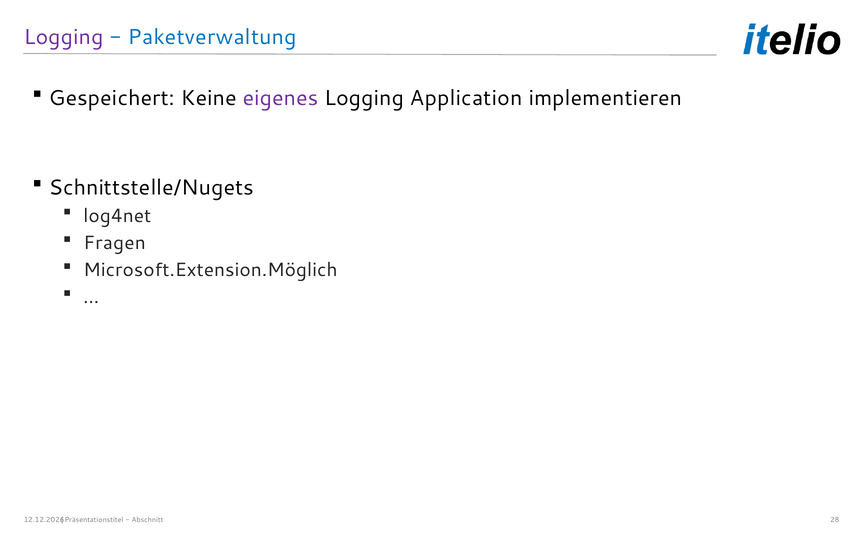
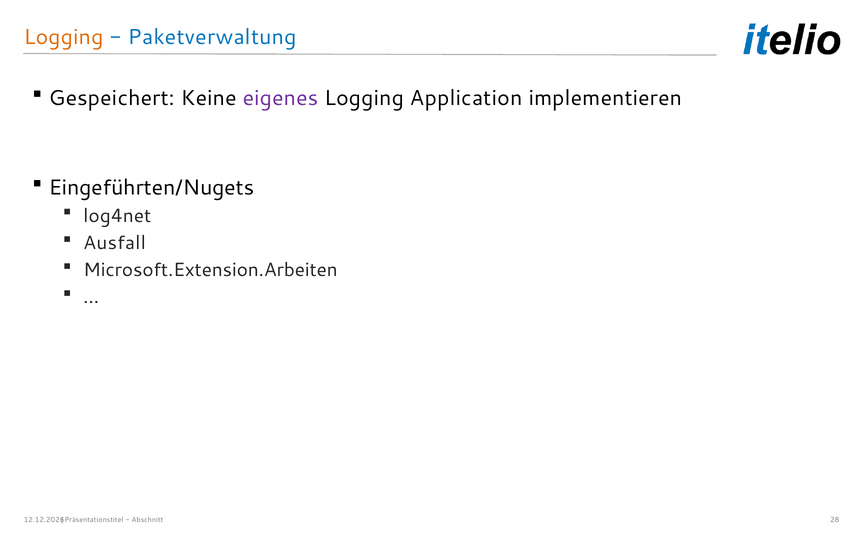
Logging colour: purple -> orange (64, 37)
Schnittstelle/Nugets: Schnittstelle/Nugets -> Eingeführten/Nugets (152, 188)
Fragen: Fragen -> Ausfall (115, 243)
Microsoft.Extension.Möglich: Microsoft.Extension.Möglich -> Microsoft.Extension.Arbeiten (210, 270)
